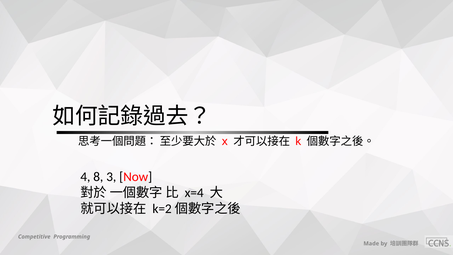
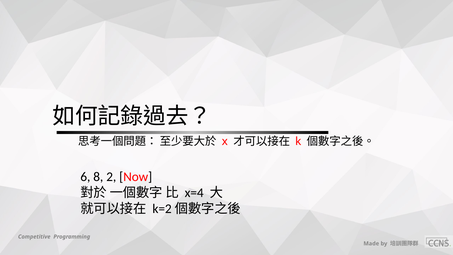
4: 4 -> 6 (85, 177)
3: 3 -> 2 (111, 177)
